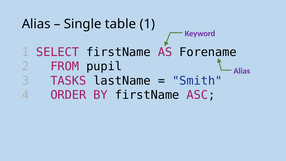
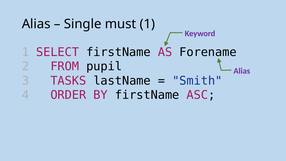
table: table -> must (121, 24)
